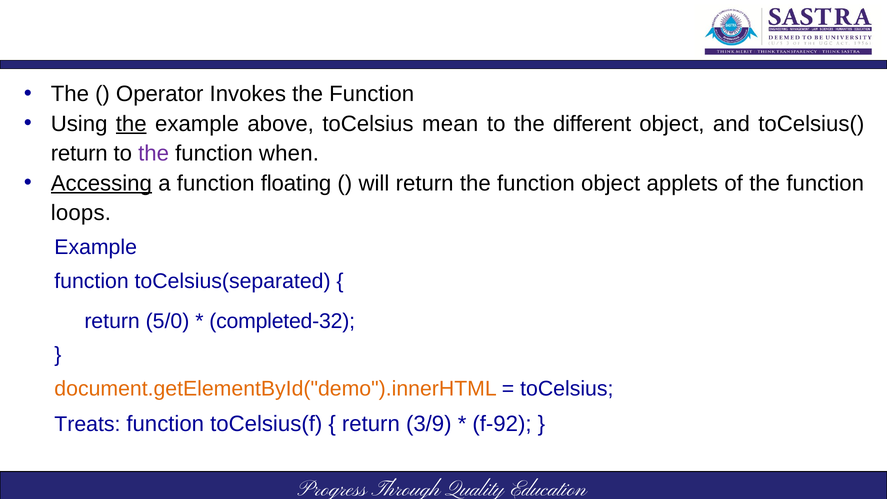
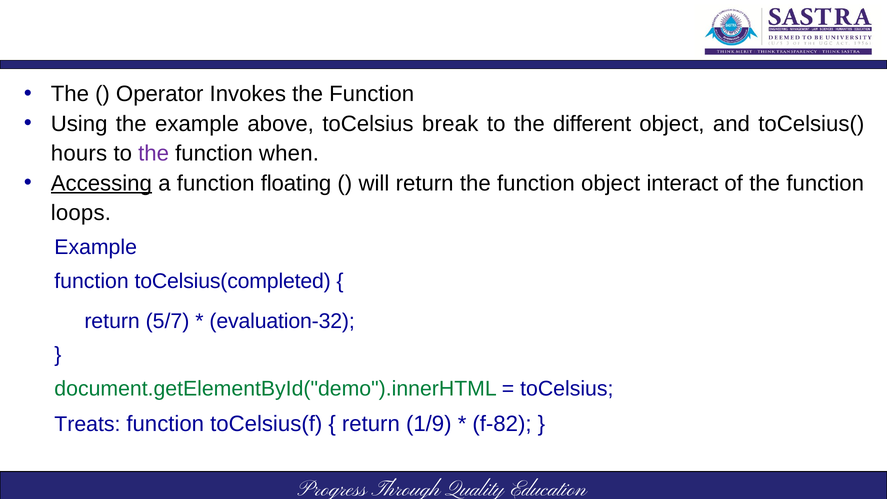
the underline: present -> none (131, 124)
mean: mean -> break (450, 124)
return: return -> hours (79, 153)
applets: applets -> interact (682, 183)
toCelsius(separated: toCelsius(separated -> toCelsius(completed (233, 281)
5/0: 5/0 -> 5/7 (168, 321)
completed-32: completed-32 -> evaluation-32 (282, 321)
document.getElementById("demo").innerHTML colour: orange -> green (276, 389)
3/9: 3/9 -> 1/9 (429, 424)
f-92: f-92 -> f-82 (502, 424)
